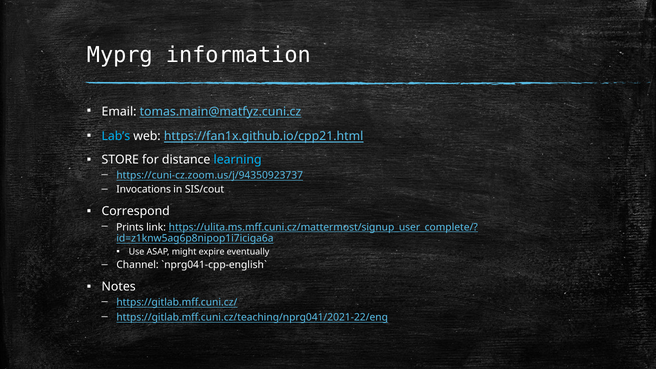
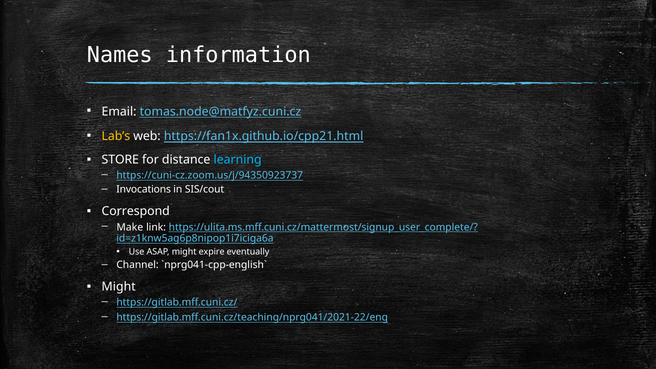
Myprg: Myprg -> Names (120, 55)
tomas.main@matfyz.cuni.cz: tomas.main@matfyz.cuni.cz -> tomas.node@matfyz.cuni.cz (220, 112)
Lab’s colour: light blue -> yellow (116, 136)
Prints: Prints -> Make (130, 227)
Notes: Notes -> Might (119, 287)
